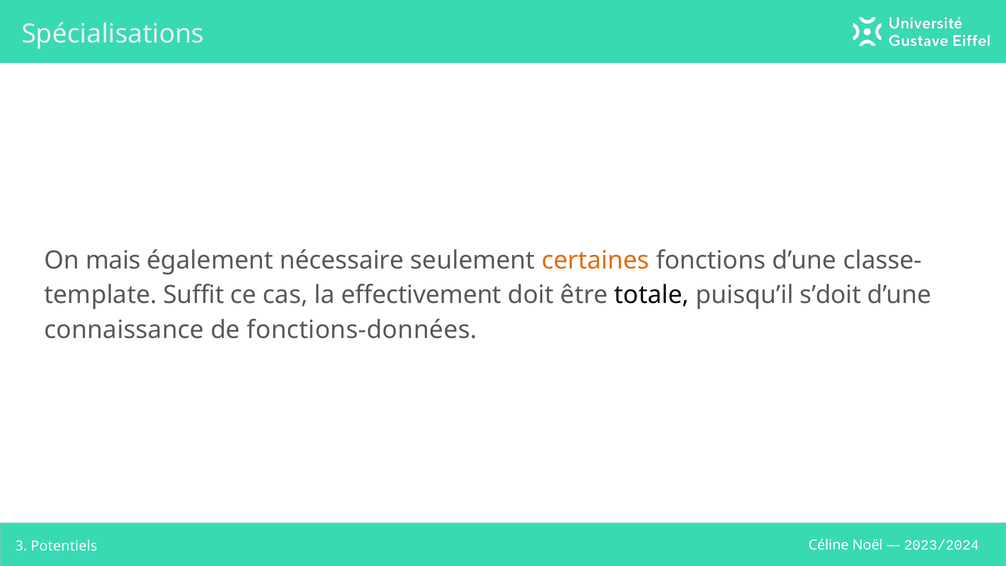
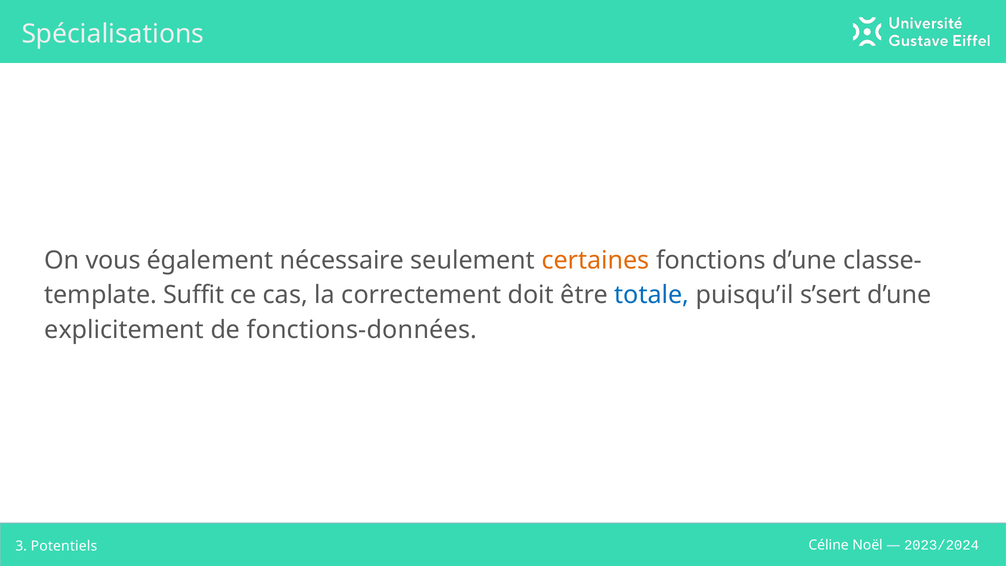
mais: mais -> vous (113, 260)
effectivement: effectivement -> correctement (421, 295)
totale colour: black -> blue (652, 295)
s’doit: s’doit -> s’sert (830, 295)
connaissance: connaissance -> explicitement (124, 330)
